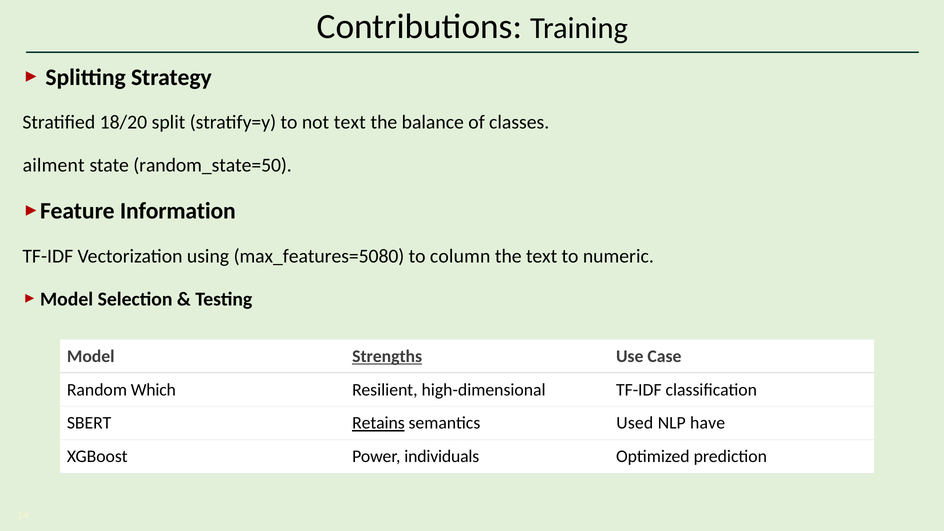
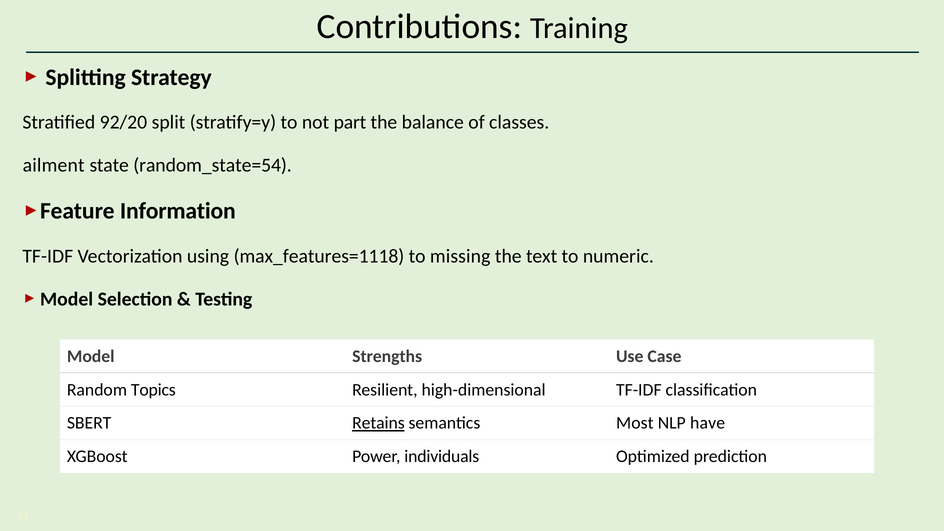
18/20: 18/20 -> 92/20 (123, 122)
not text: text -> part (350, 122)
random_state=50: random_state=50 -> random_state=54 (213, 165)
max_features=5080: max_features=5080 -> max_features=1118 (319, 256)
column: column -> missing (460, 256)
Strengths underline: present -> none (387, 356)
Which: Which -> Topics (153, 390)
Used: Used -> Most (635, 423)
